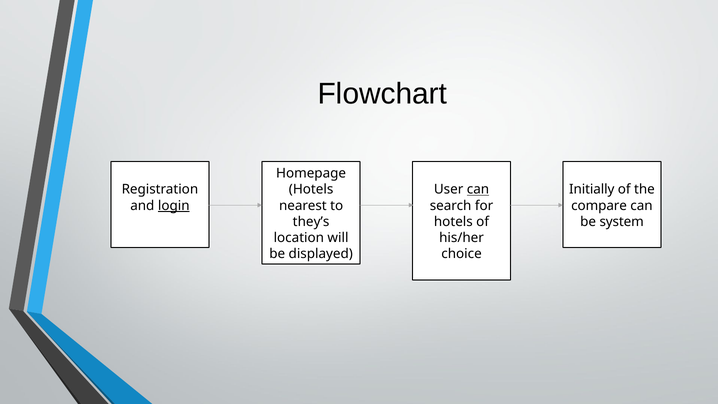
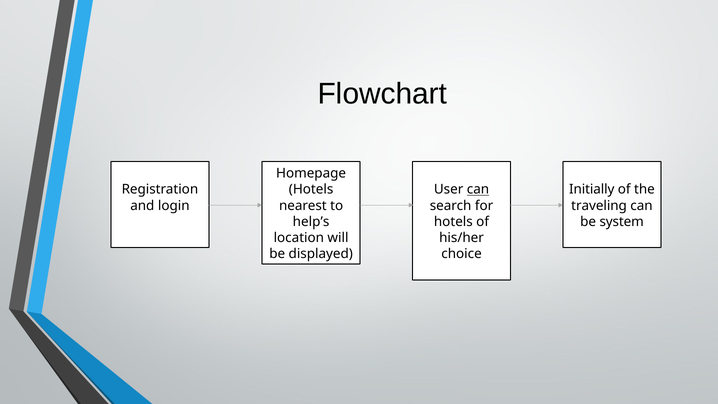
login underline: present -> none (174, 206)
compare: compare -> traveling (599, 206)
they’s: they’s -> help’s (311, 222)
